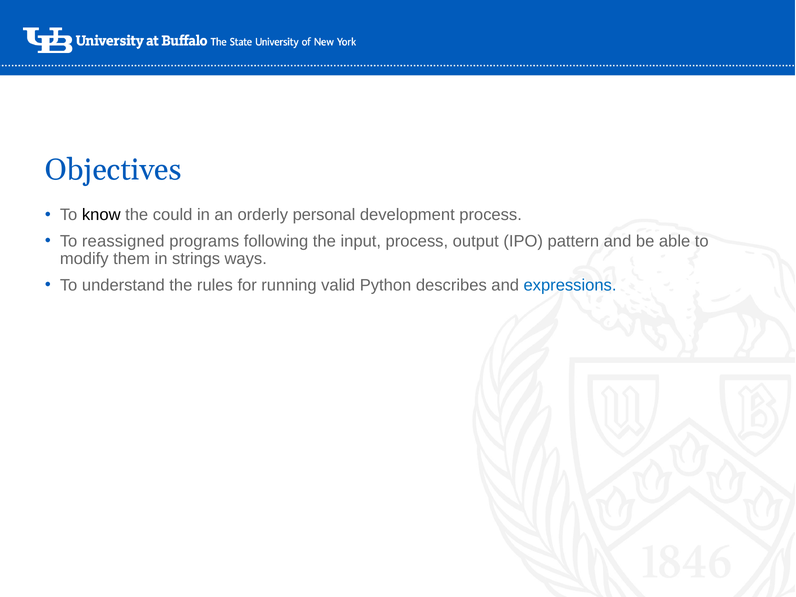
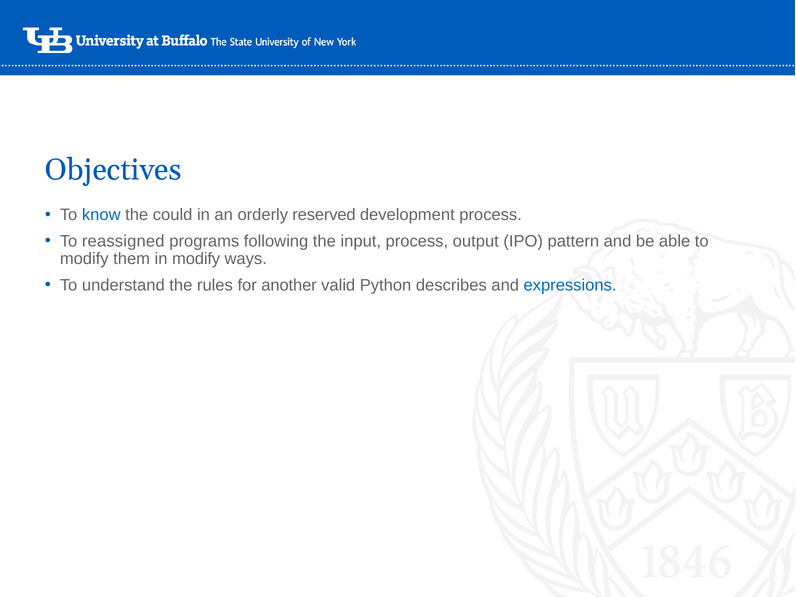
know colour: black -> blue (101, 215)
personal: personal -> reserved (324, 215)
in strings: strings -> modify (196, 259)
running: running -> another (289, 285)
